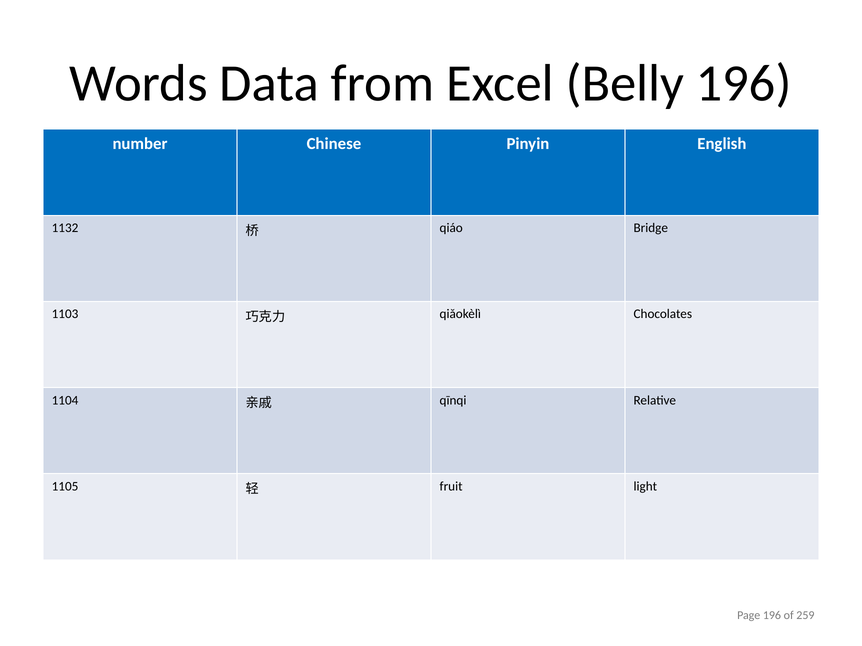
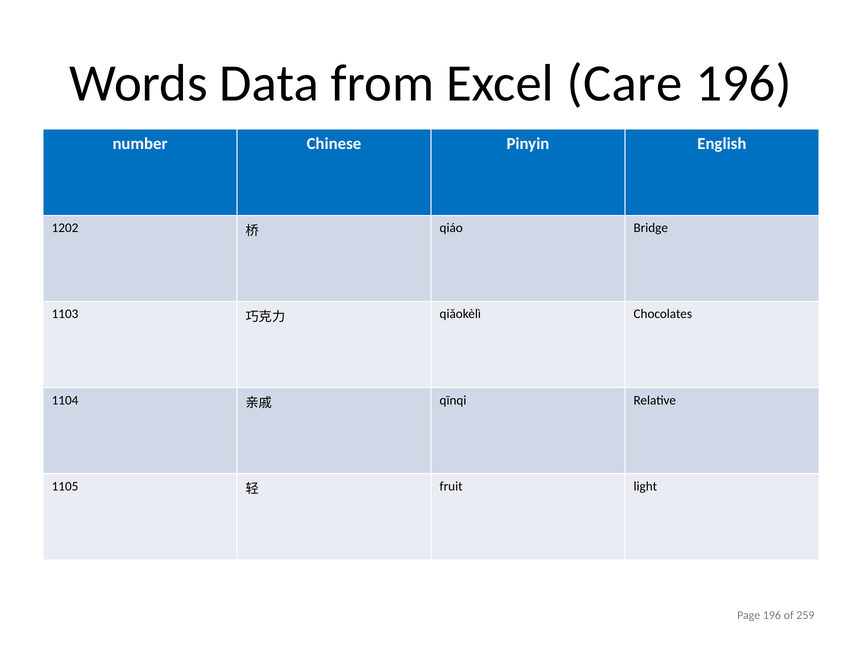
Belly: Belly -> Care (625, 83)
1132: 1132 -> 1202 (65, 228)
